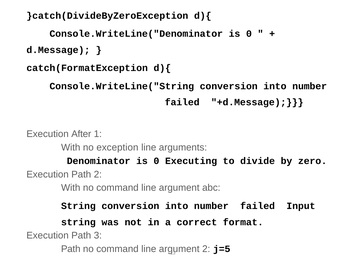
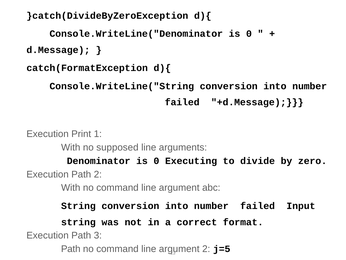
After: After -> Print (81, 134)
exception: exception -> supposed (117, 147)
